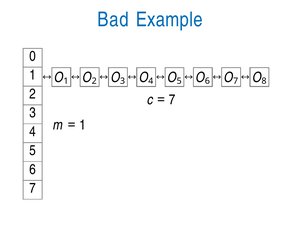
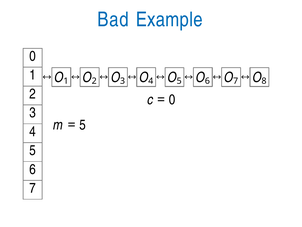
7: 7 -> 0 (172, 100)
1: 1 -> 5 (83, 125)
